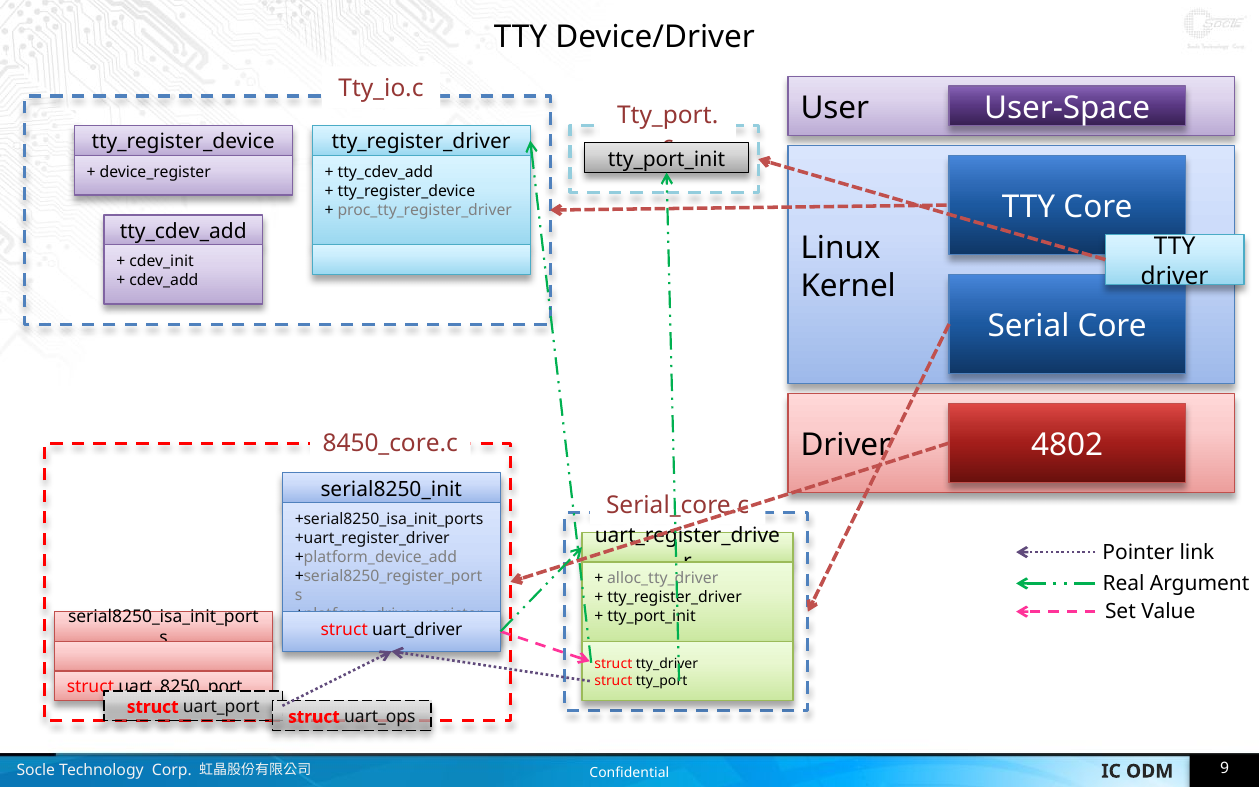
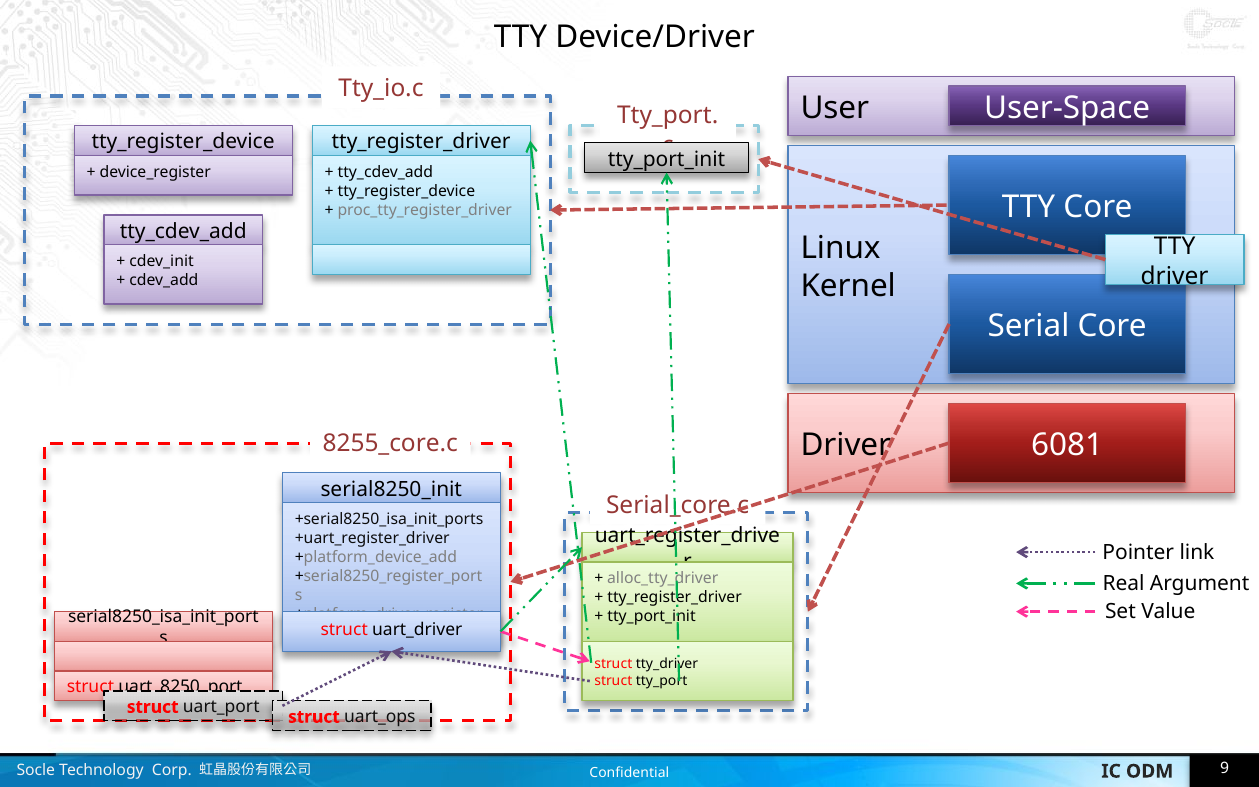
8450_core.c: 8450_core.c -> 8255_core.c (390, 443)
4802: 4802 -> 6081 (1067, 445)
